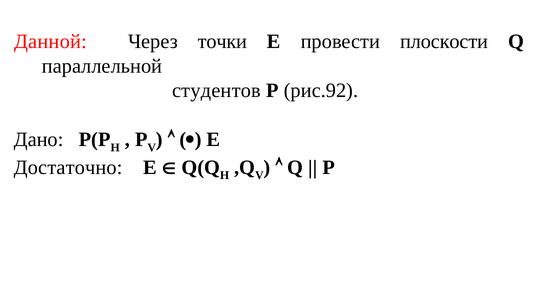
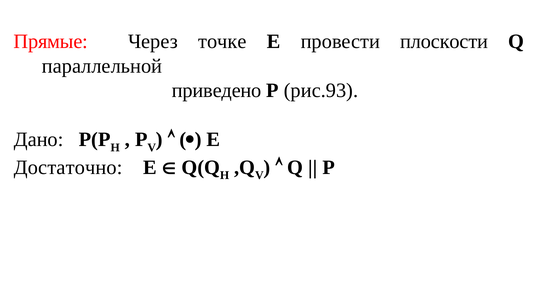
Данной: Данной -> Прямые (51, 42)
точки: точки -> точке (222, 42)
студентов: студентов -> приведено (217, 91)
рис.92: рис.92 -> рис.93 (321, 91)
